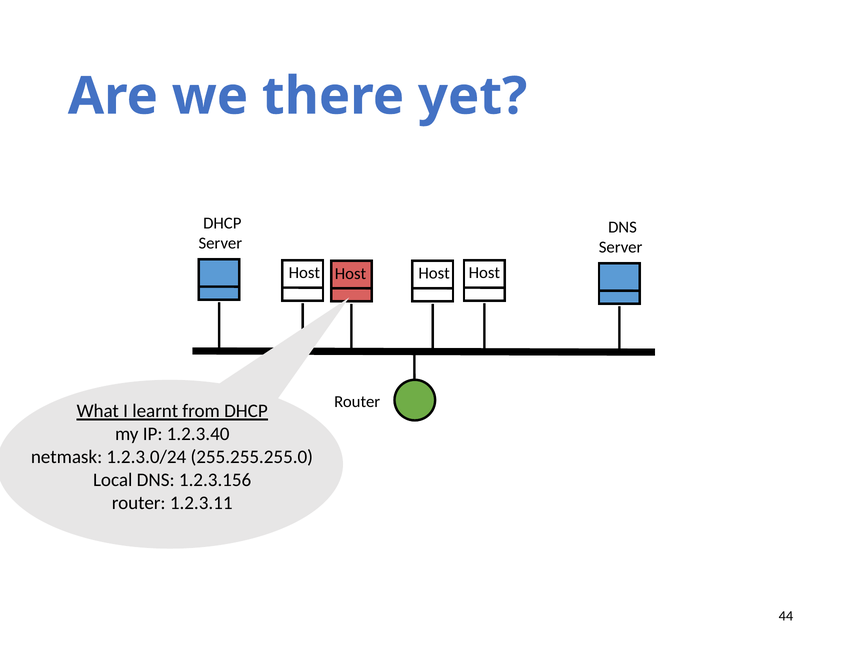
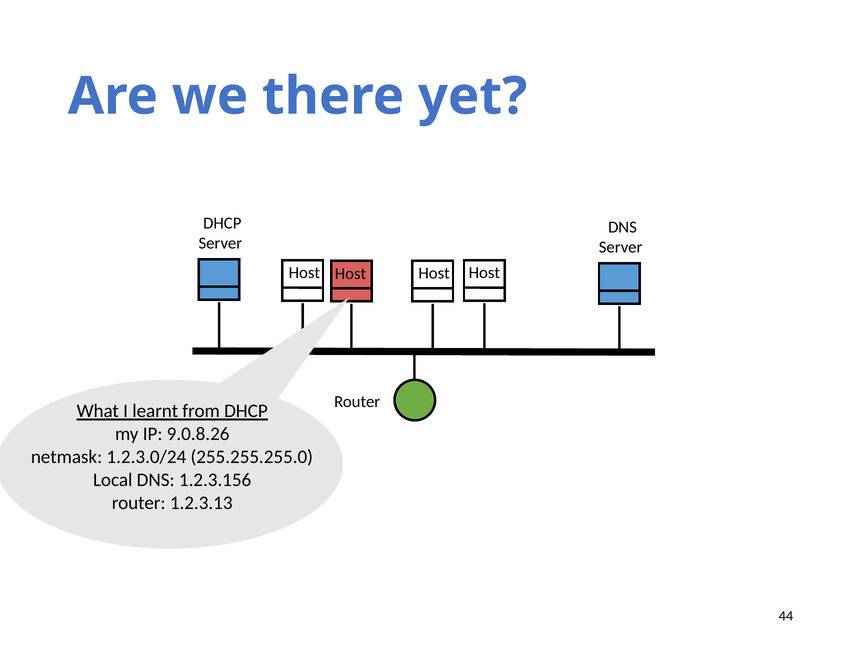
1.2.3.40: 1.2.3.40 -> 9.0.8.26 (198, 435)
1.2.3.11: 1.2.3.11 -> 1.2.3.13 (201, 503)
